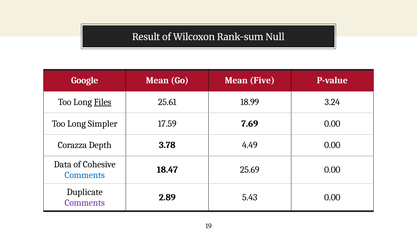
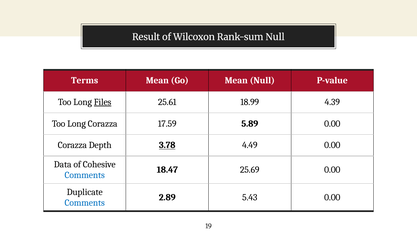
Google: Google -> Terms (85, 80)
Mean Five: Five -> Null (262, 80)
3.24: 3.24 -> 4.39 (332, 102)
Long Simpler: Simpler -> Corazza (103, 123)
7.69: 7.69 -> 5.89 (250, 123)
3.78 underline: none -> present (167, 145)
Comments colour: purple -> blue (85, 202)
